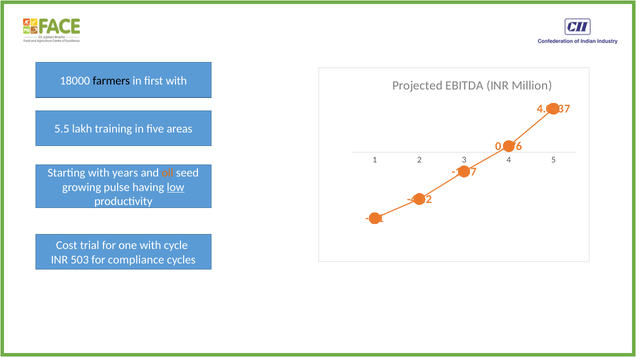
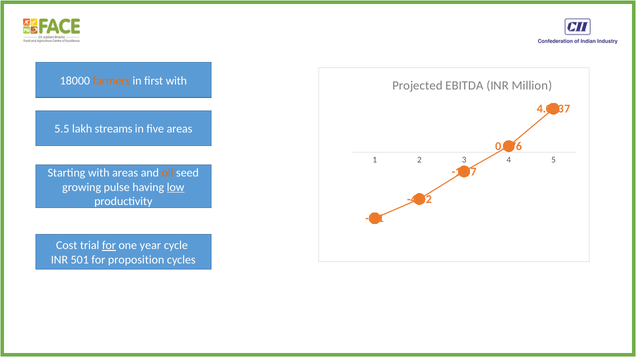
farmers colour: black -> orange (111, 81)
training: training -> streams (114, 129)
with years: years -> areas (125, 173)
for underline: none -> present (109, 246)
one with: with -> year (150, 246)
503: 503 -> 501 (80, 260)
compliance: compliance -> proposition (136, 260)
